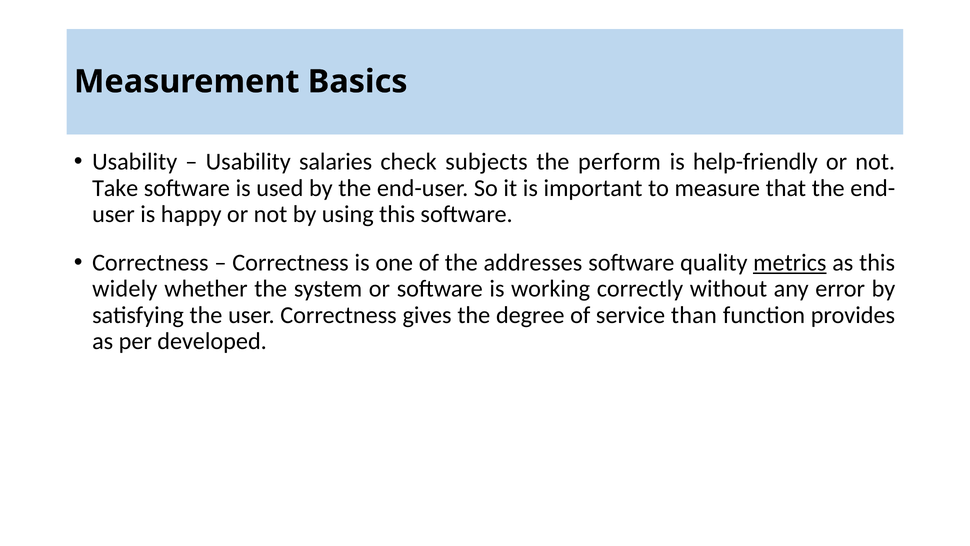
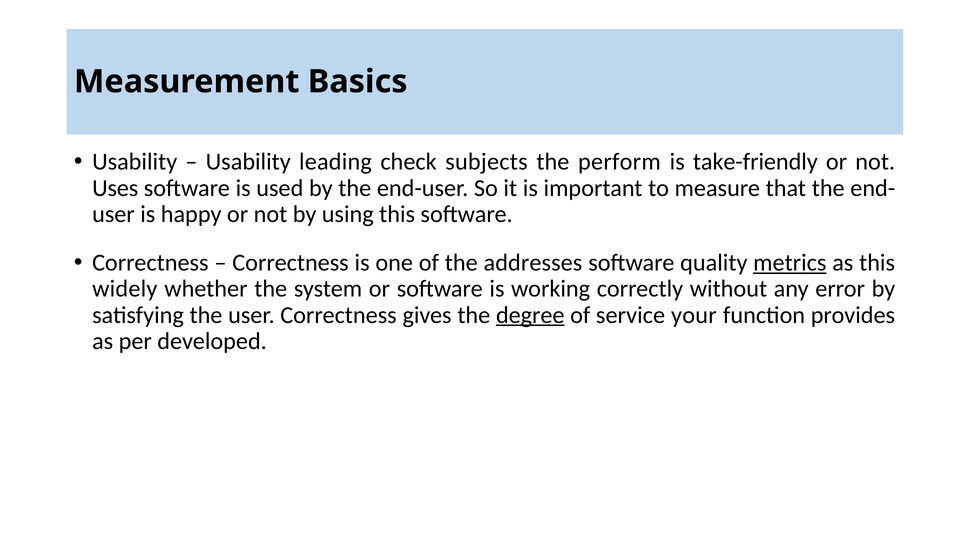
salaries: salaries -> leading (335, 162)
help-friendly: help-friendly -> take-friendly (755, 162)
Take: Take -> Uses (115, 188)
degree underline: none -> present (530, 315)
than: than -> your (694, 315)
